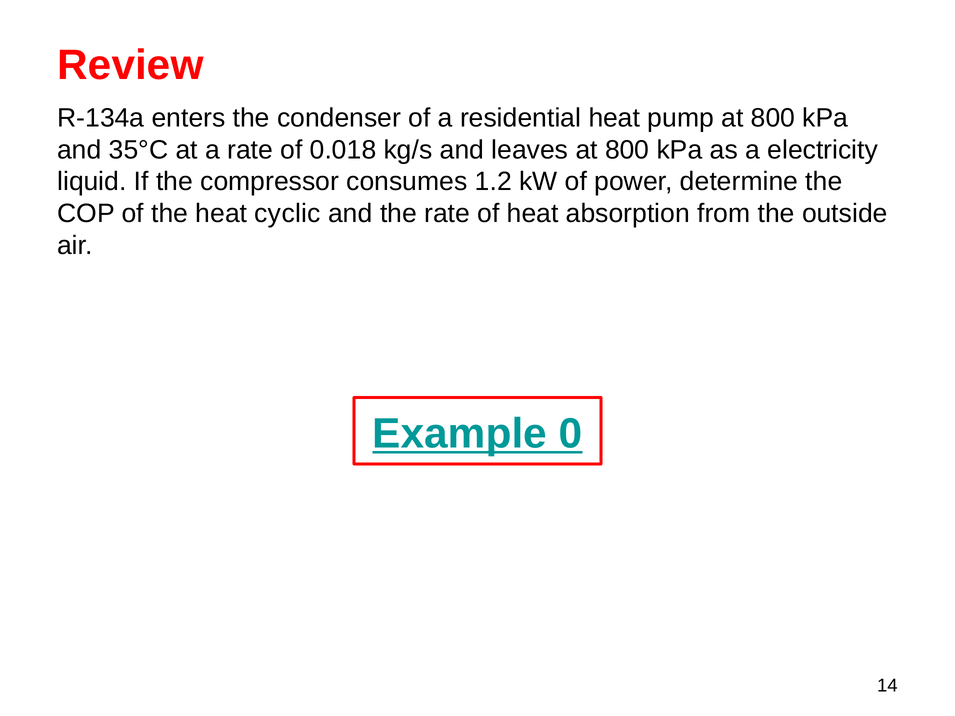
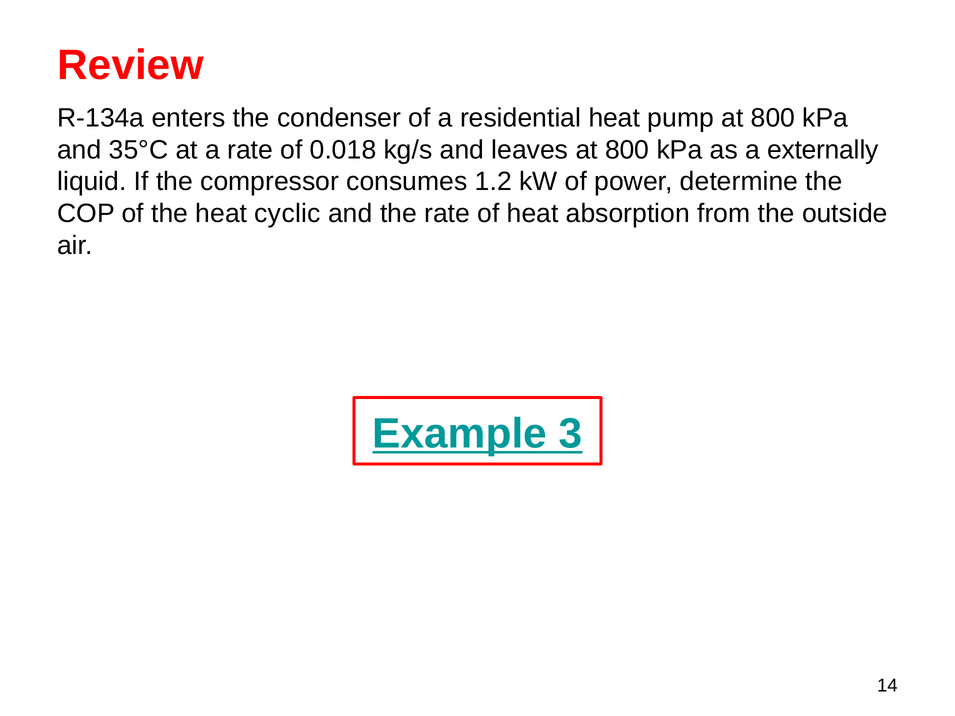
electricity: electricity -> externally (823, 150)
0: 0 -> 3 (571, 434)
